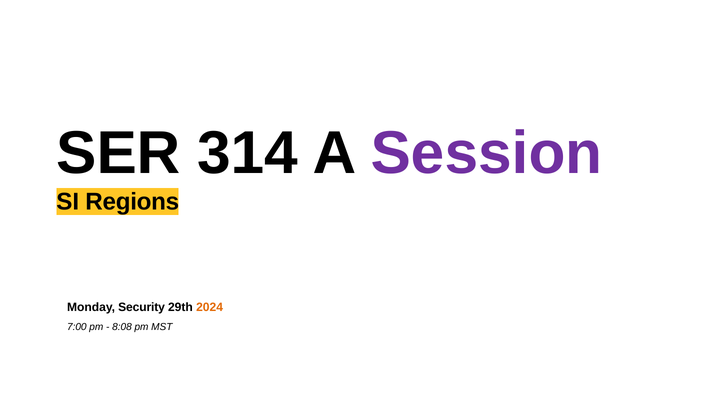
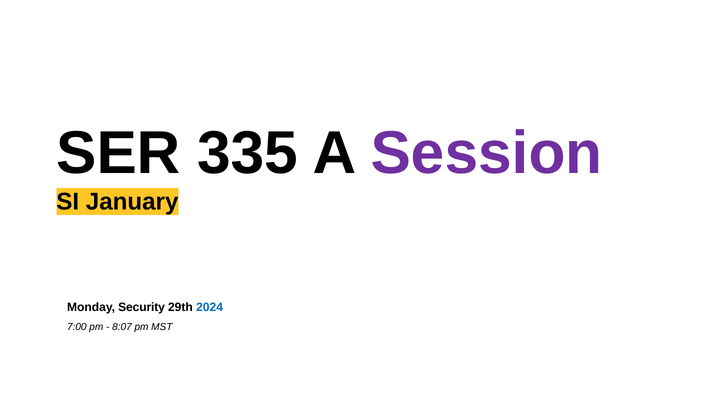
314: 314 -> 335 (248, 153)
Regions: Regions -> January (132, 202)
2024 colour: orange -> blue (210, 307)
8:08: 8:08 -> 8:07 (122, 327)
